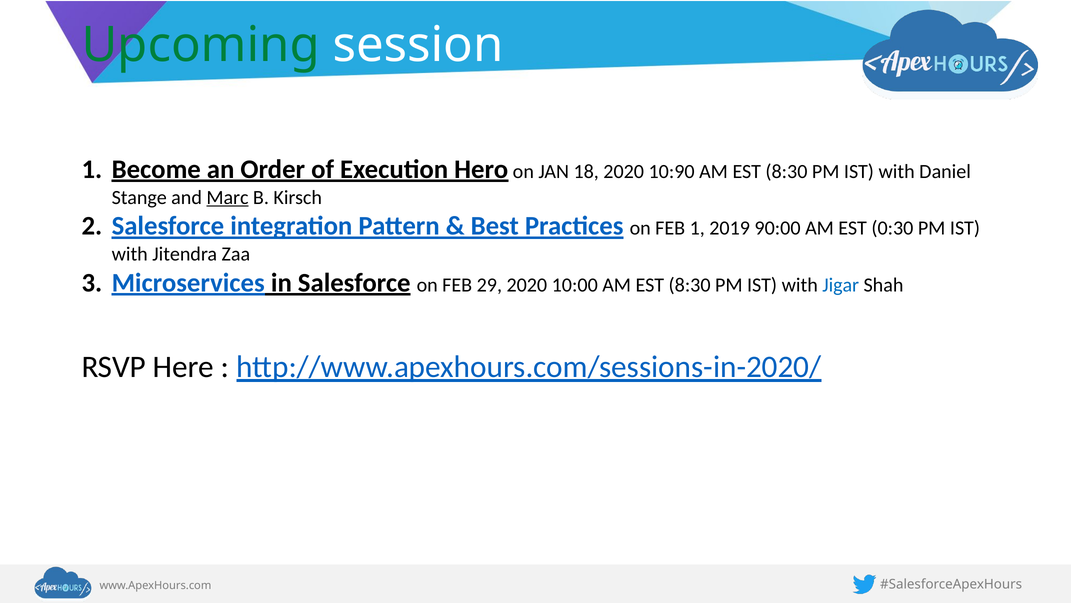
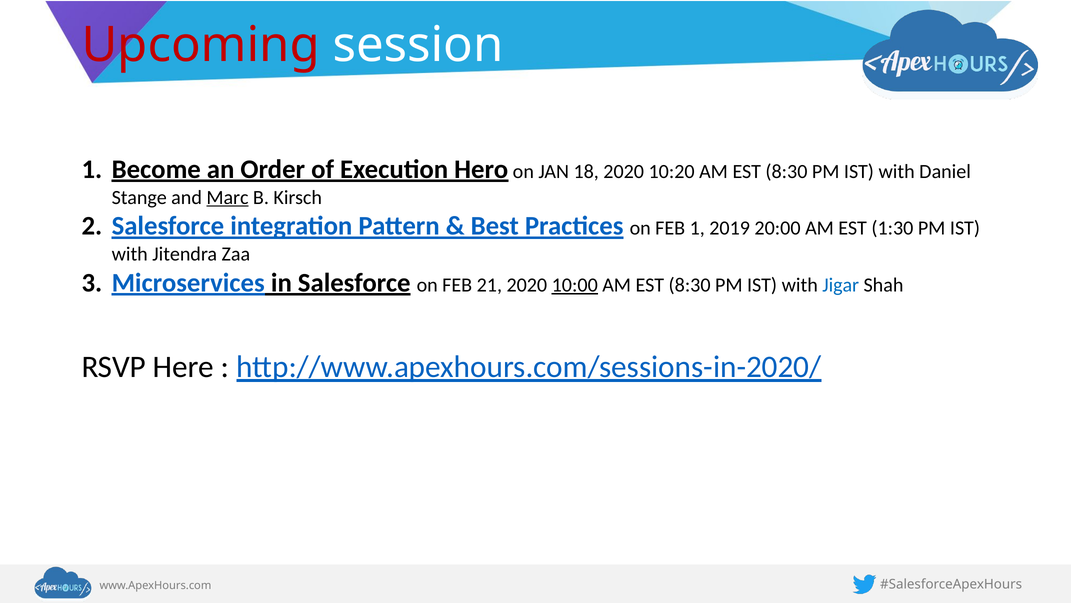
Upcoming colour: green -> red (201, 45)
10:90: 10:90 -> 10:20 (672, 171)
90:00: 90:00 -> 20:00 (778, 228)
0:30: 0:30 -> 1:30 (892, 228)
29: 29 -> 21 (489, 285)
10:00 underline: none -> present (575, 285)
